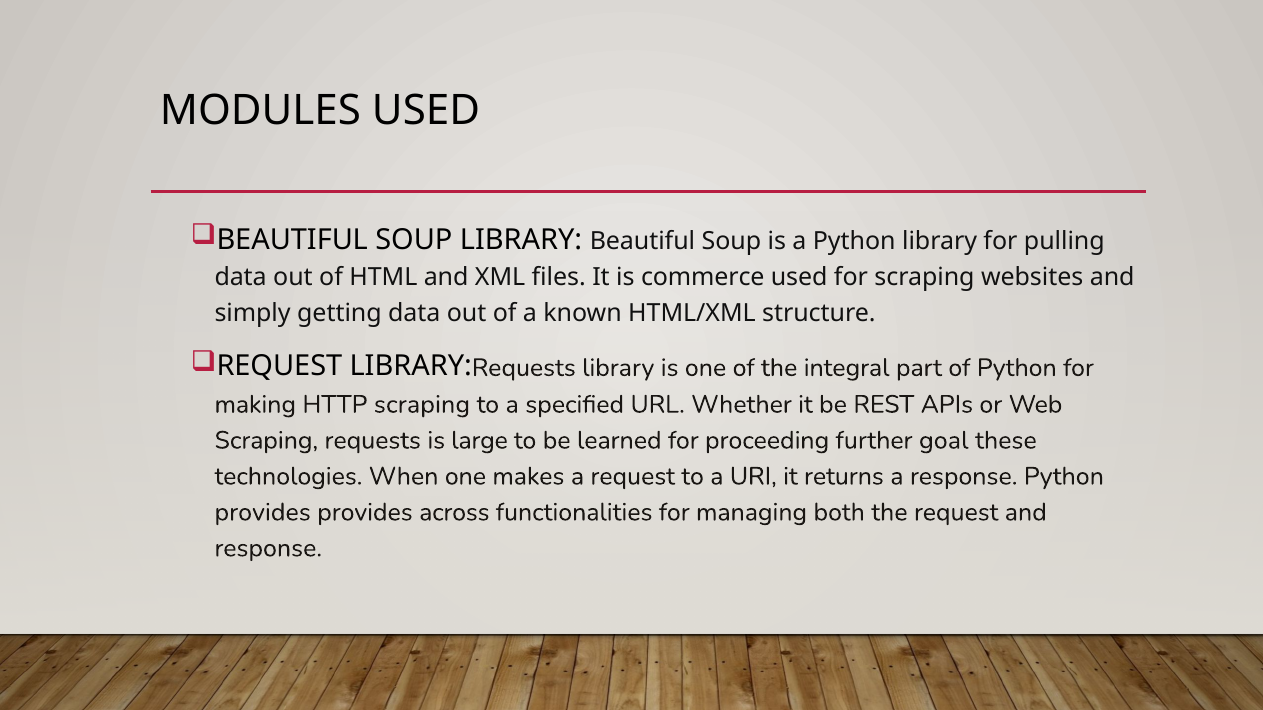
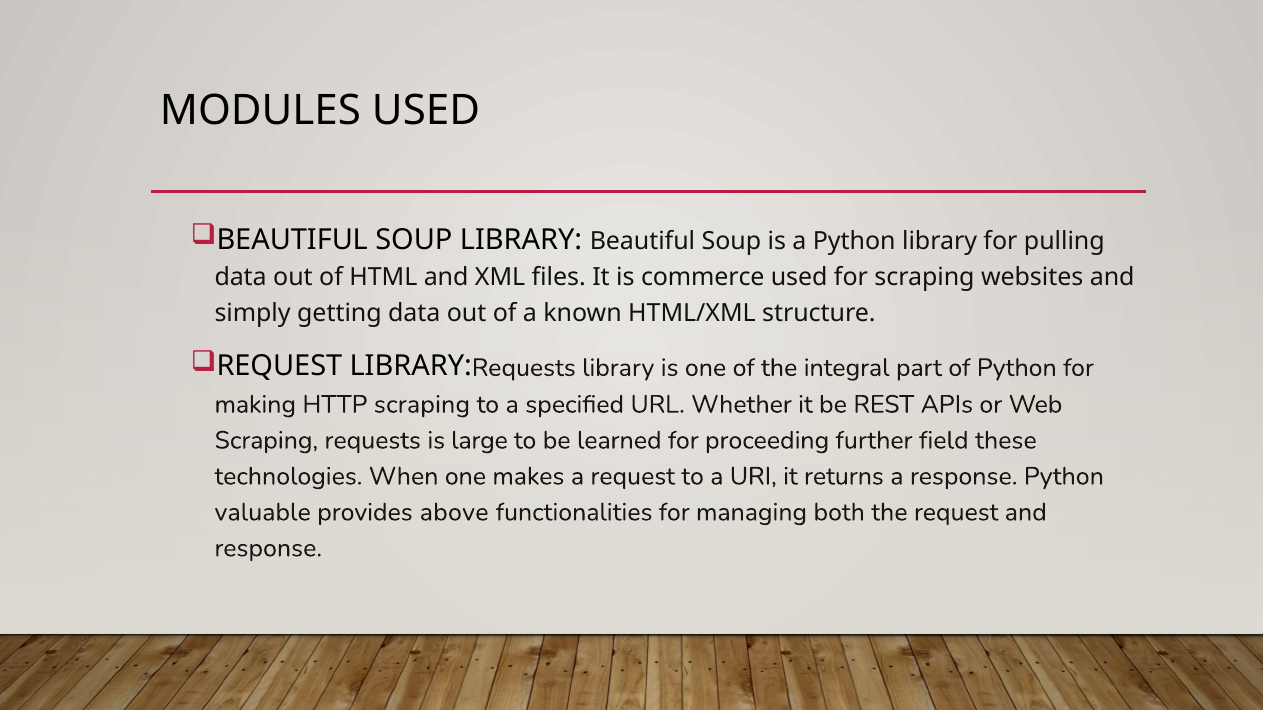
goal: goal -> field (944, 441)
provides: provides -> valuable (263, 512)
across: across -> above (454, 512)
